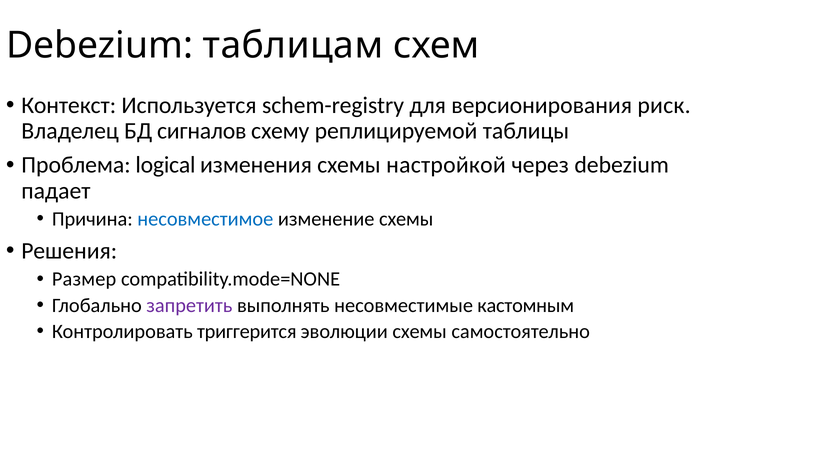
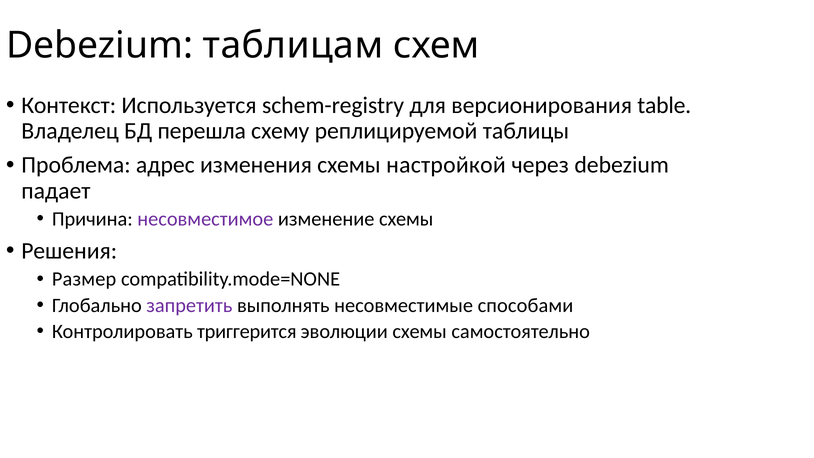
риск: риск -> table (664, 105)
сигналов: сигналов -> перешла (202, 131)
logical: logical -> адрес (165, 165)
несовместимое colour: blue -> purple (205, 219)
кастомным: кастомным -> способами (525, 305)
